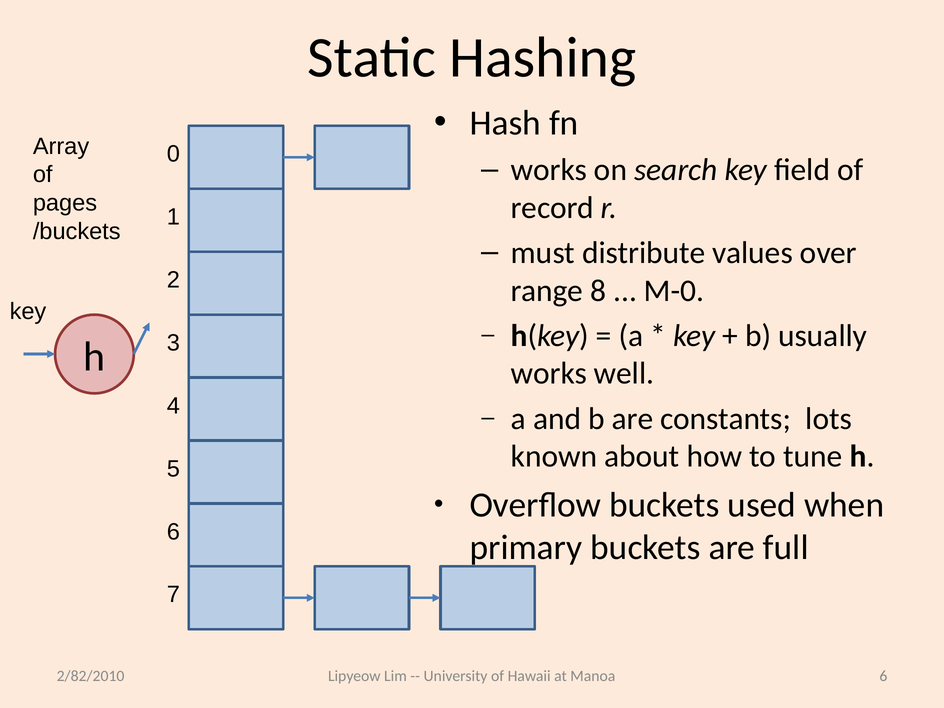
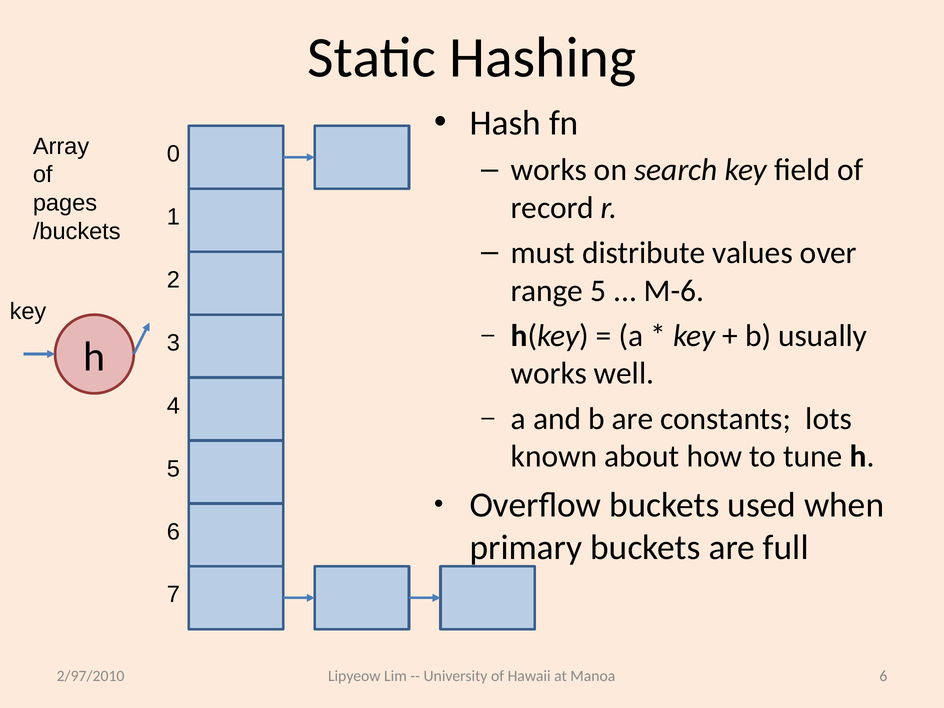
range 8: 8 -> 5 (598, 291)
M-0: M-0 -> M-6 (674, 291)
2/82/2010: 2/82/2010 -> 2/97/2010 (91, 676)
